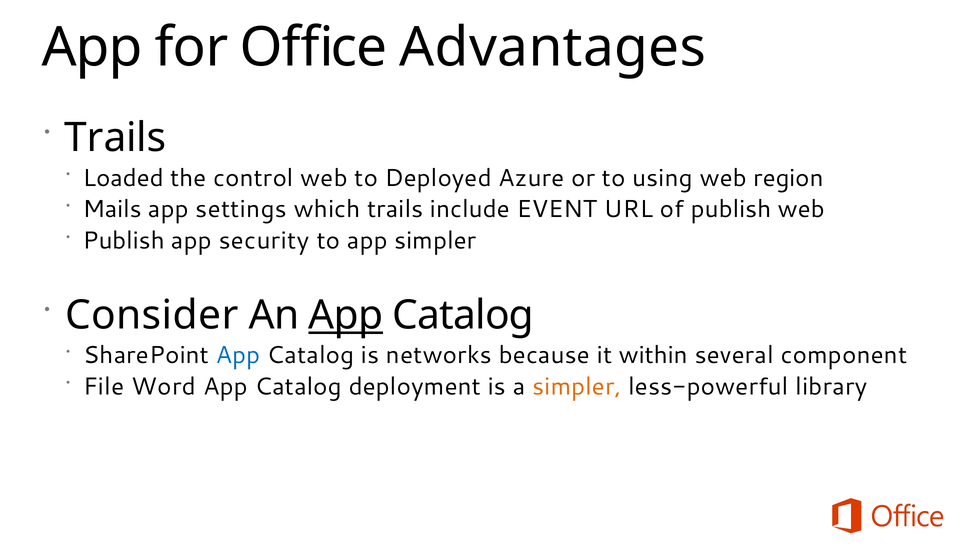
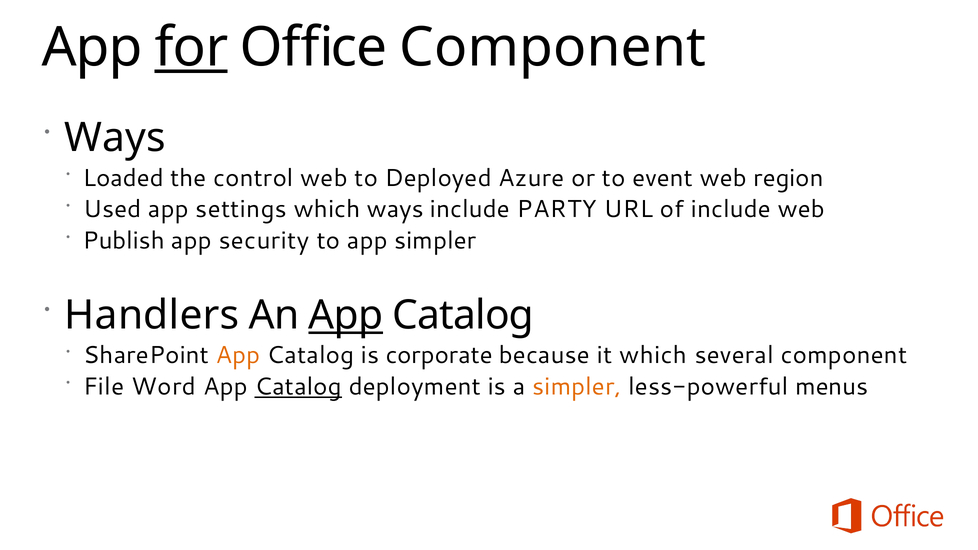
for underline: none -> present (191, 48)
Office Advantages: Advantages -> Component (553, 48)
Trails: Trails -> Ways (115, 138)
using: using -> event (663, 178)
Mails: Mails -> Used (112, 209)
which trails: trails -> ways (395, 209)
EVENT: EVENT -> PARTY (557, 209)
of publish: publish -> include (731, 209)
Consider: Consider -> Handlers (152, 315)
App colour: blue -> orange (238, 355)
networks: networks -> corporate (439, 355)
it within: within -> which (653, 355)
Catalog underline: none -> present (298, 387)
library: library -> menus (832, 387)
